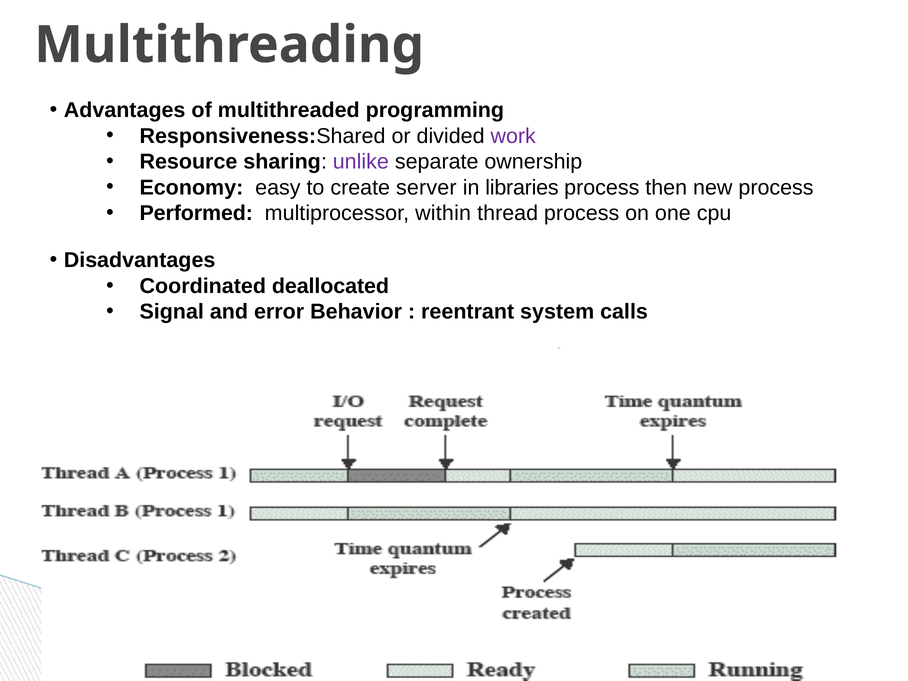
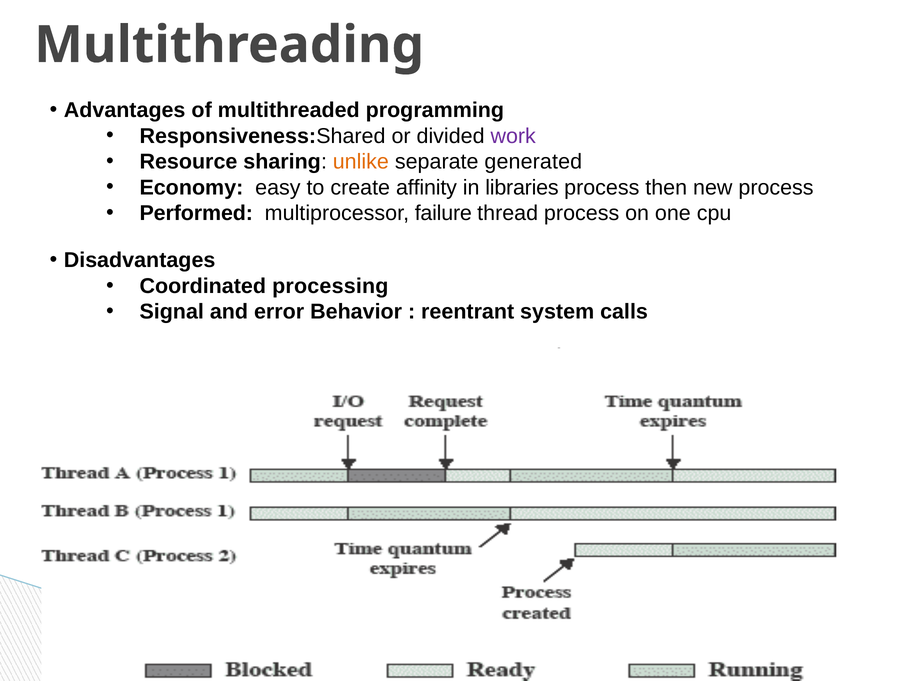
unlike colour: purple -> orange (361, 162)
ownership: ownership -> generated (533, 162)
server: server -> affinity (427, 187)
within: within -> failure (443, 213)
deallocated: deallocated -> processing (330, 286)
